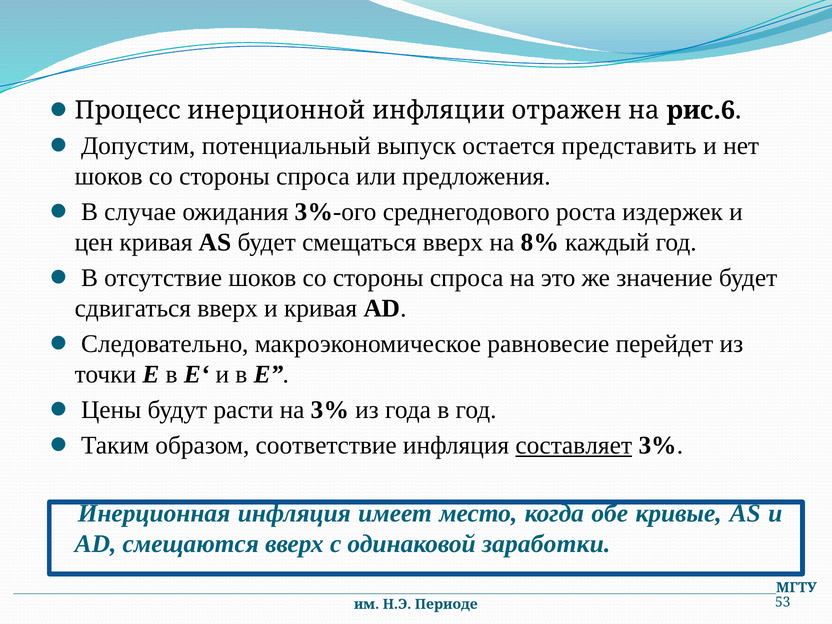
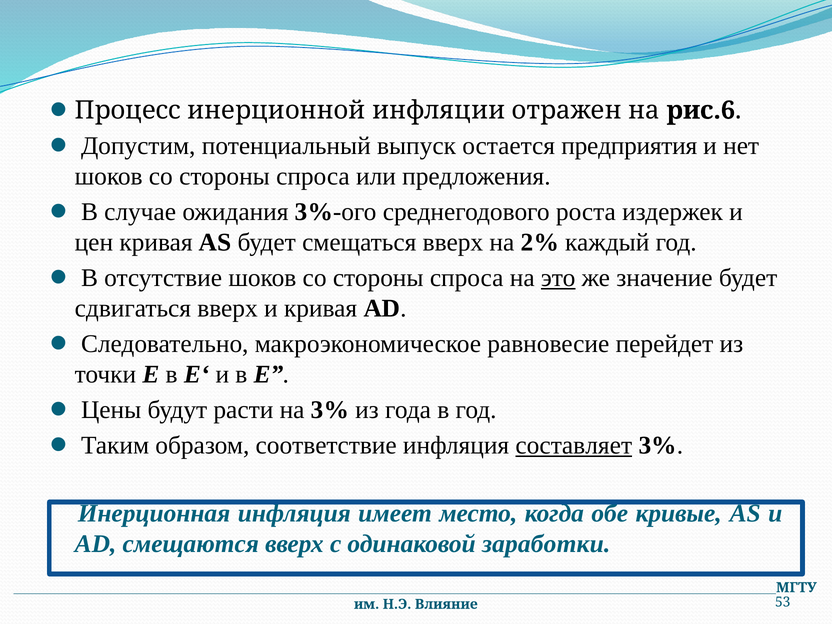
представить: представить -> предприятия (629, 146)
8%: 8% -> 2% (540, 242)
это underline: none -> present (558, 278)
Периоде: Периоде -> Влияние (446, 604)
